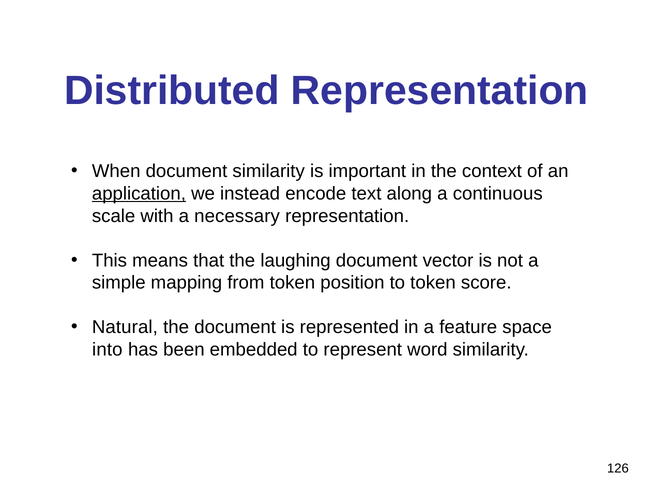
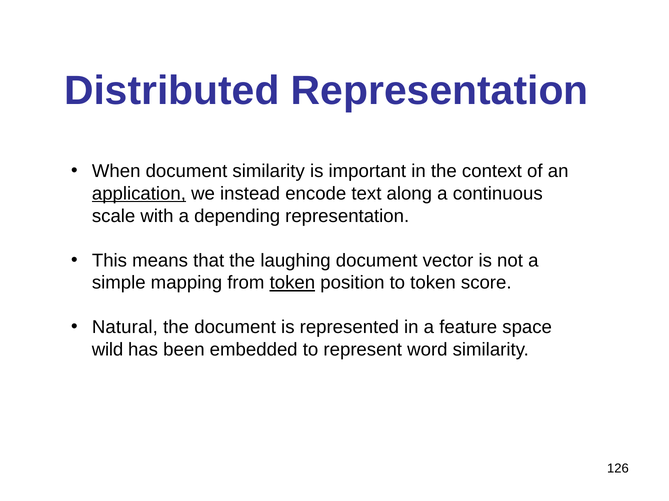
necessary: necessary -> depending (237, 216)
token underline: none -> present (292, 283)
into: into -> wild (108, 350)
